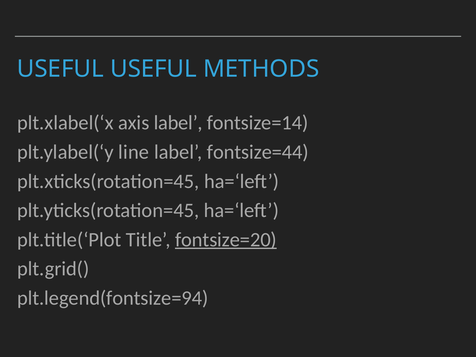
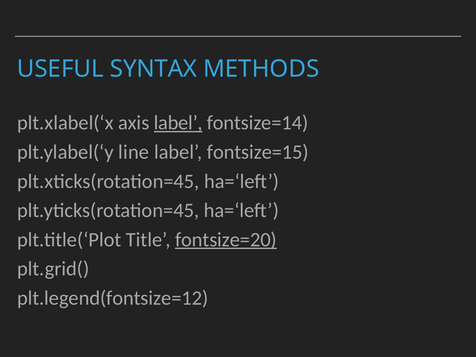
USEFUL USEFUL: USEFUL -> SYNTAX (154, 69)
label underline: none -> present (178, 123)
fontsize=44: fontsize=44 -> fontsize=15 (258, 152)
plt.legend(fontsize=94: plt.legend(fontsize=94 -> plt.legend(fontsize=12 (113, 298)
